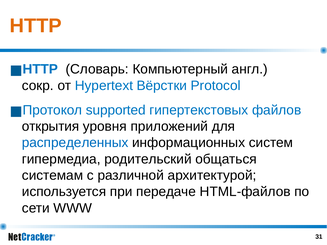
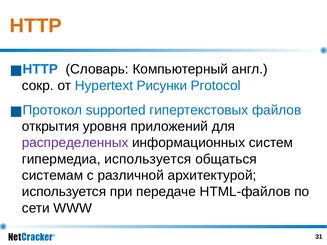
Вёрстки: Вёрстки -> Рисунки (162, 86)
распределенных colour: blue -> purple (75, 143)
гипермедиа родительский: родительский -> используется (148, 159)
